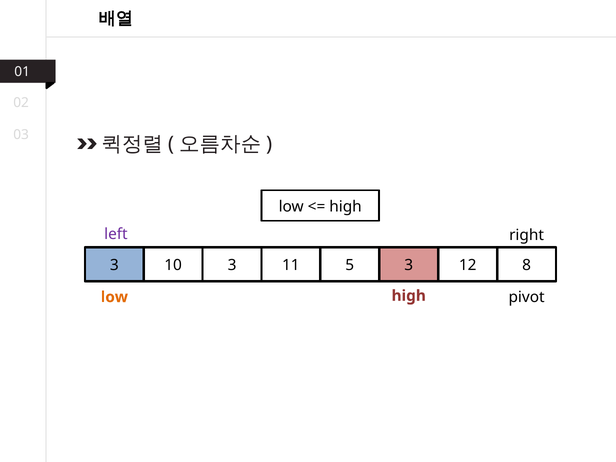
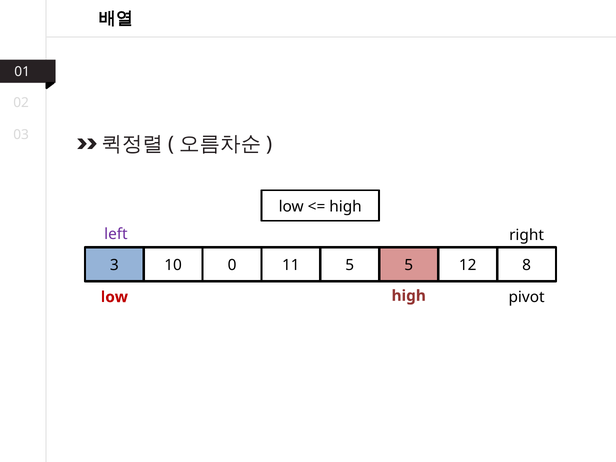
10 3: 3 -> 0 (232, 265)
5 3: 3 -> 5 (409, 265)
low colour: orange -> red (114, 297)
